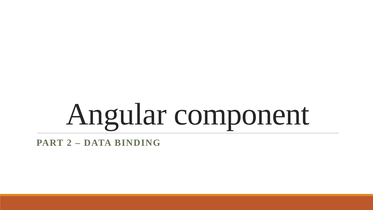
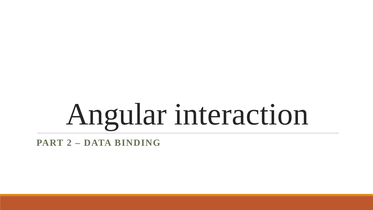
component: component -> interaction (241, 114)
